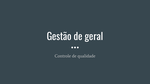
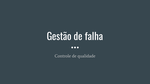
geral: geral -> falha (94, 37)
